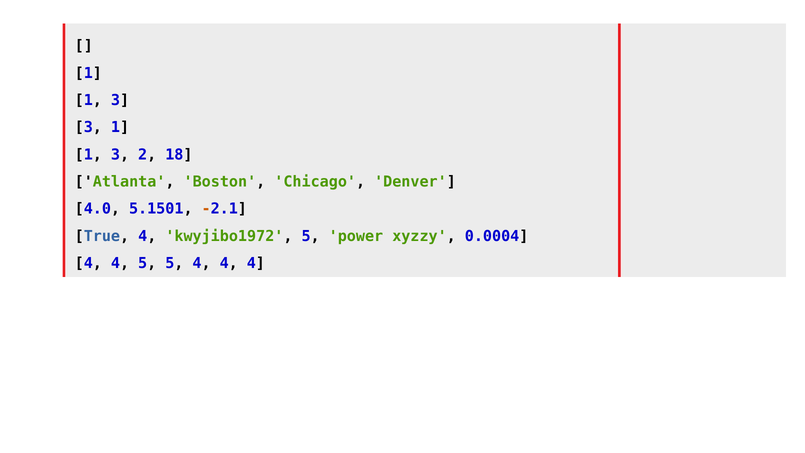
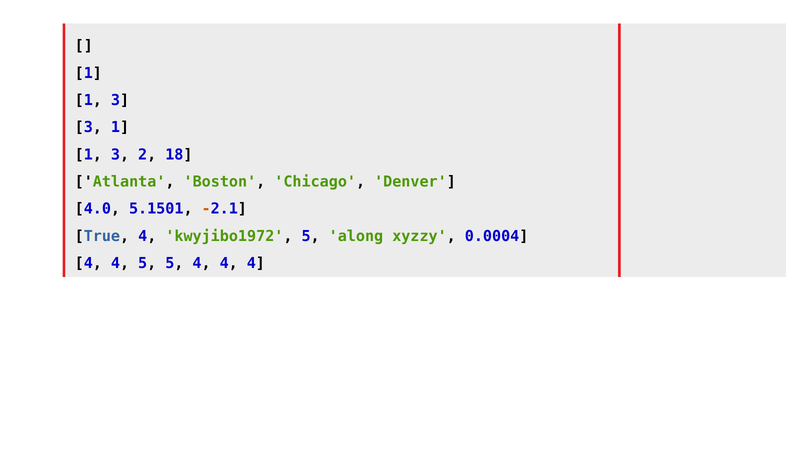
power: power -> along (356, 236)
